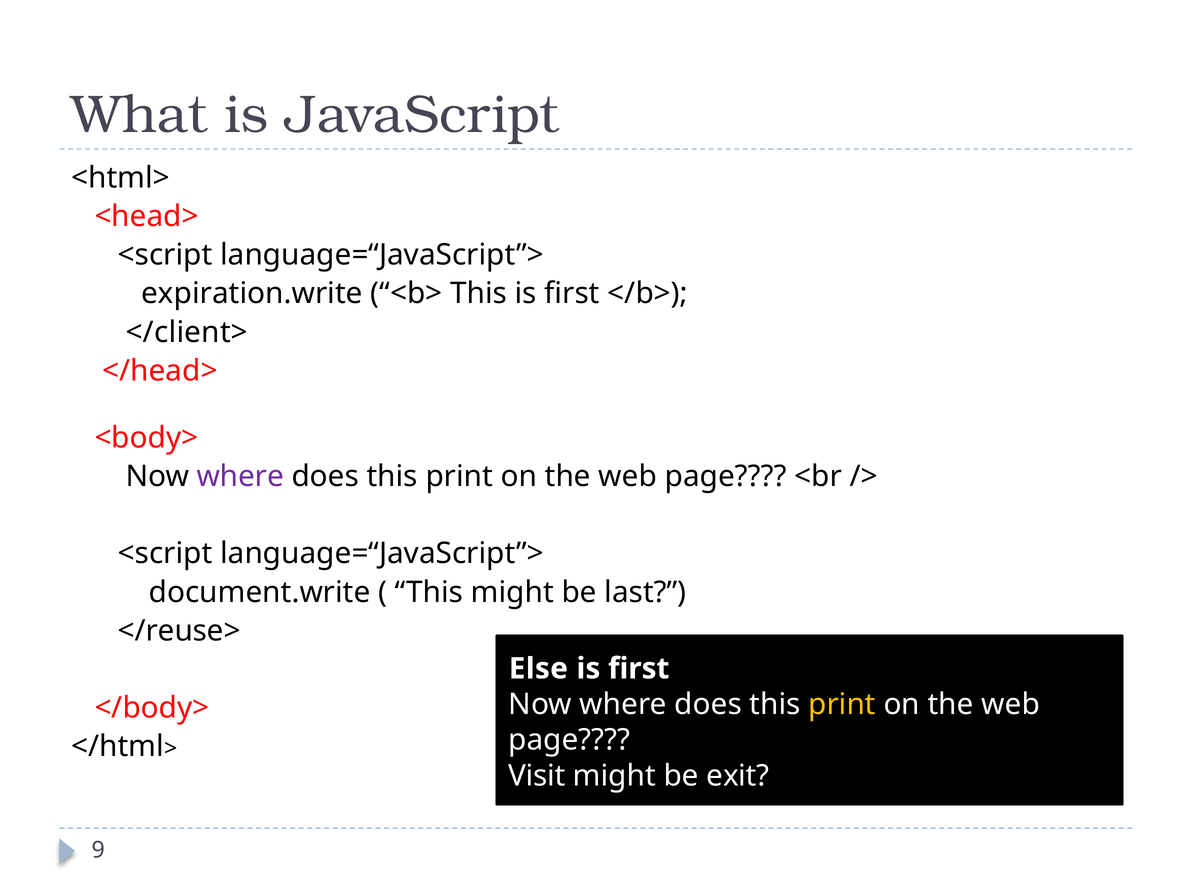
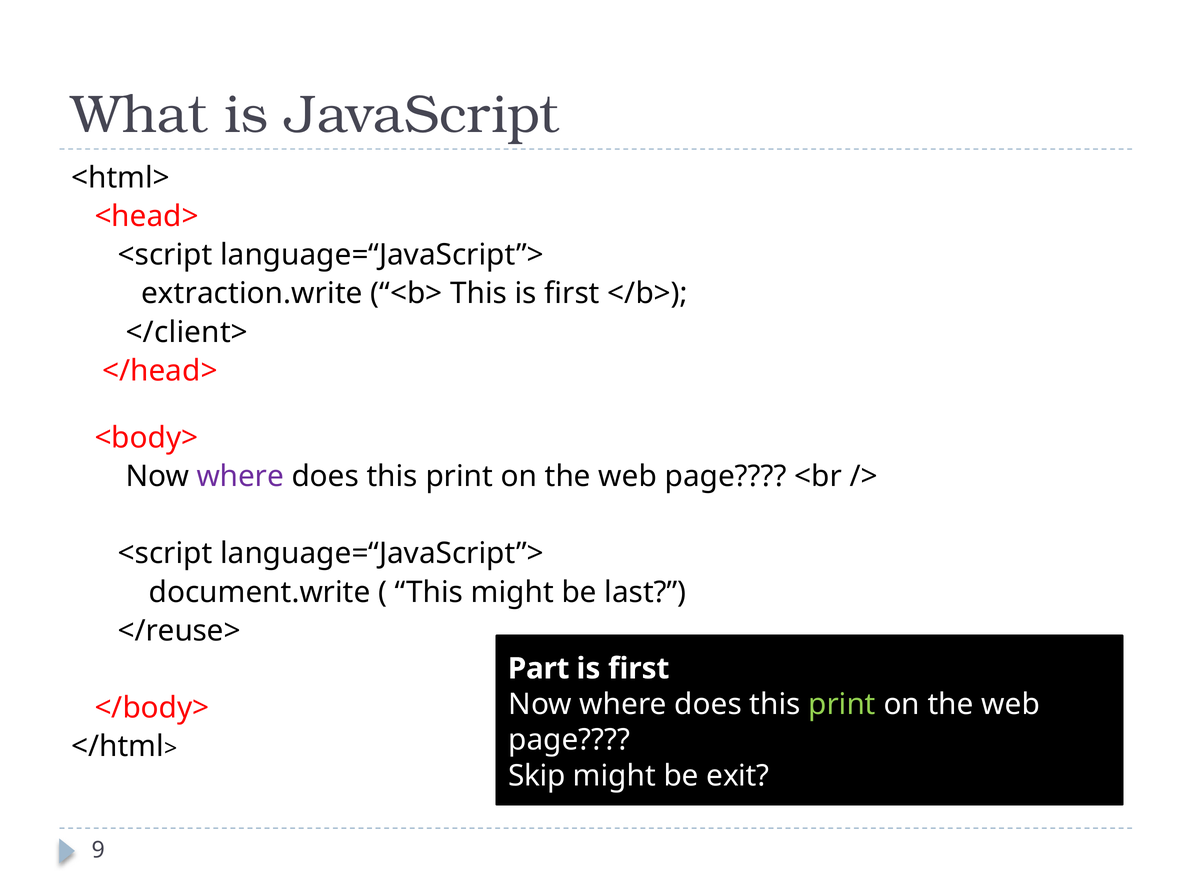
expiration.write: expiration.write -> extraction.write (252, 294)
Else: Else -> Part (539, 669)
print colour: yellow -> light green (842, 704)
Visit: Visit -> Skip (537, 776)
